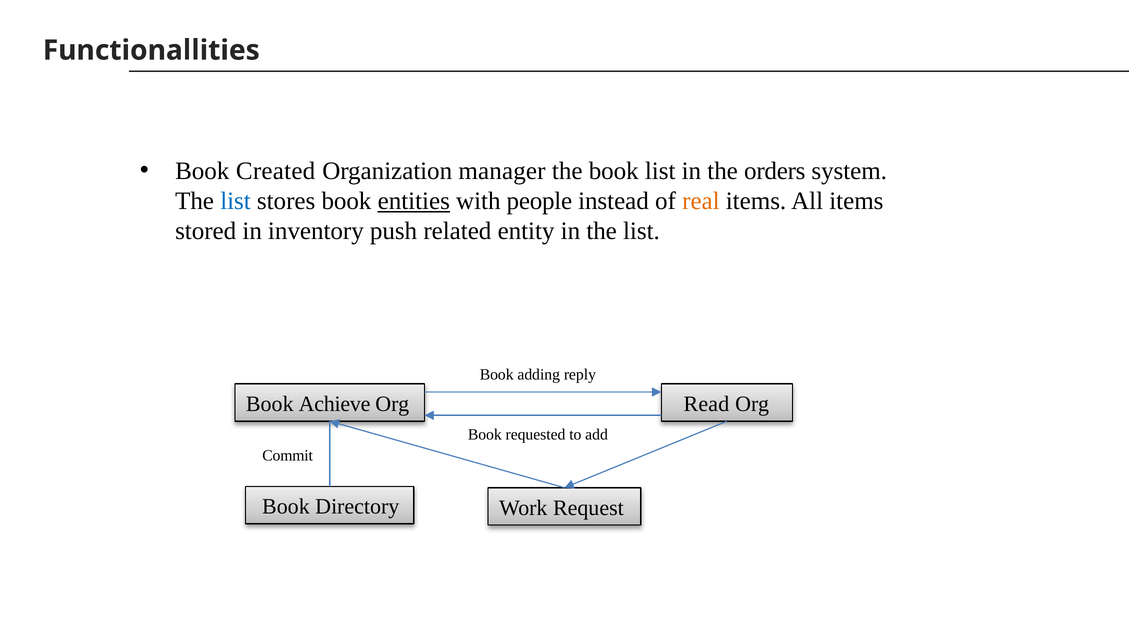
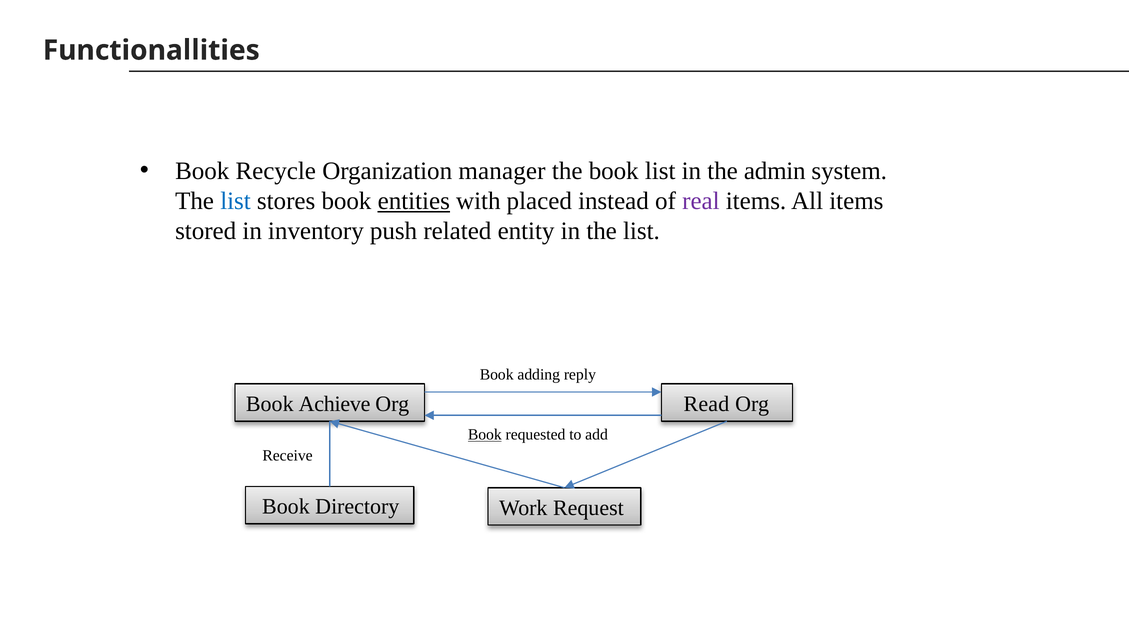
Created: Created -> Recycle (276, 171)
orders: orders -> admin (775, 171)
people: people -> placed (539, 201)
real colour: orange -> purple (701, 201)
Book underline: none -> present (485, 435)
Commit: Commit -> Receive (288, 455)
